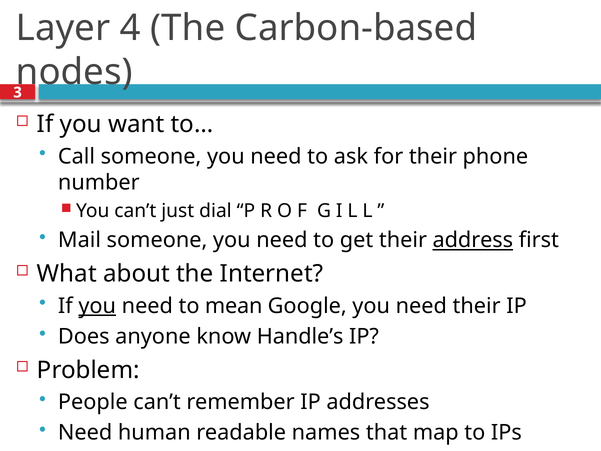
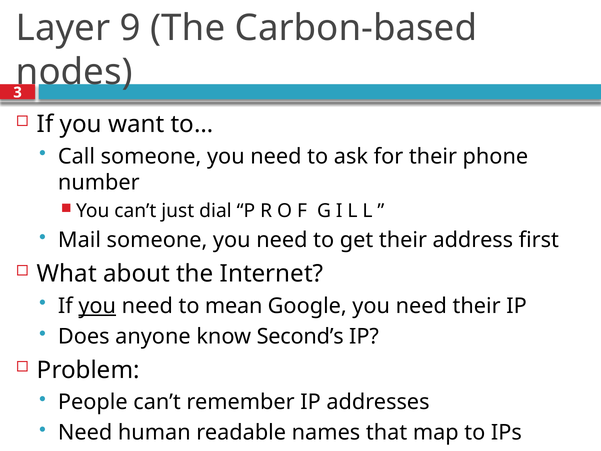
4: 4 -> 9 (130, 28)
address underline: present -> none (473, 240)
Handle’s: Handle’s -> Second’s (300, 336)
